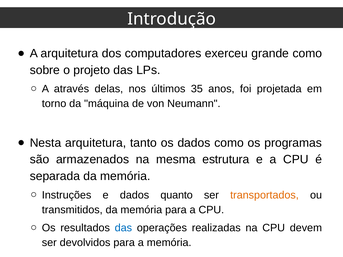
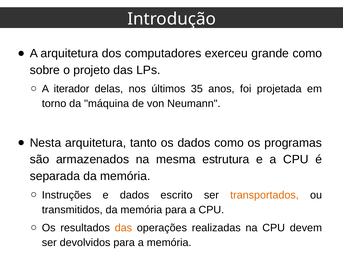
através: através -> iterador (72, 89)
quanto: quanto -> escrito (177, 195)
das colour: blue -> orange (123, 228)
